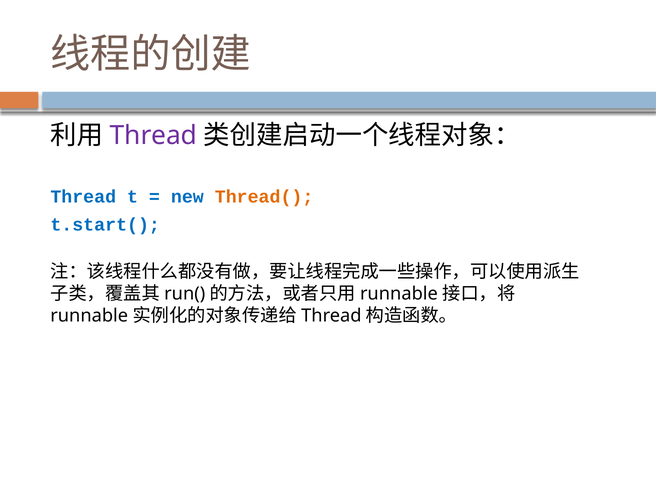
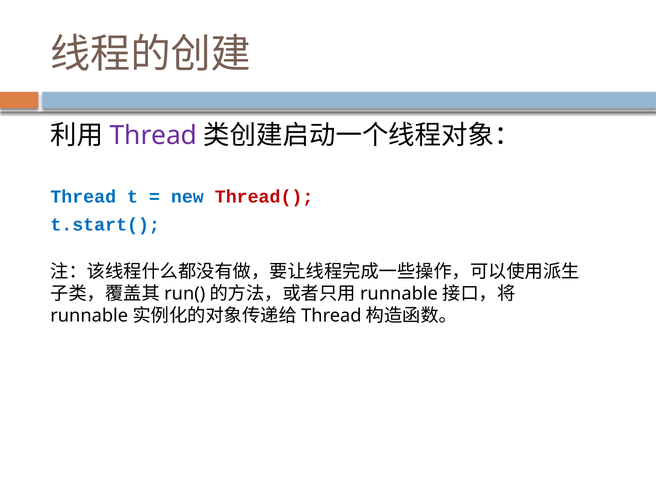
Thread( colour: orange -> red (264, 197)
